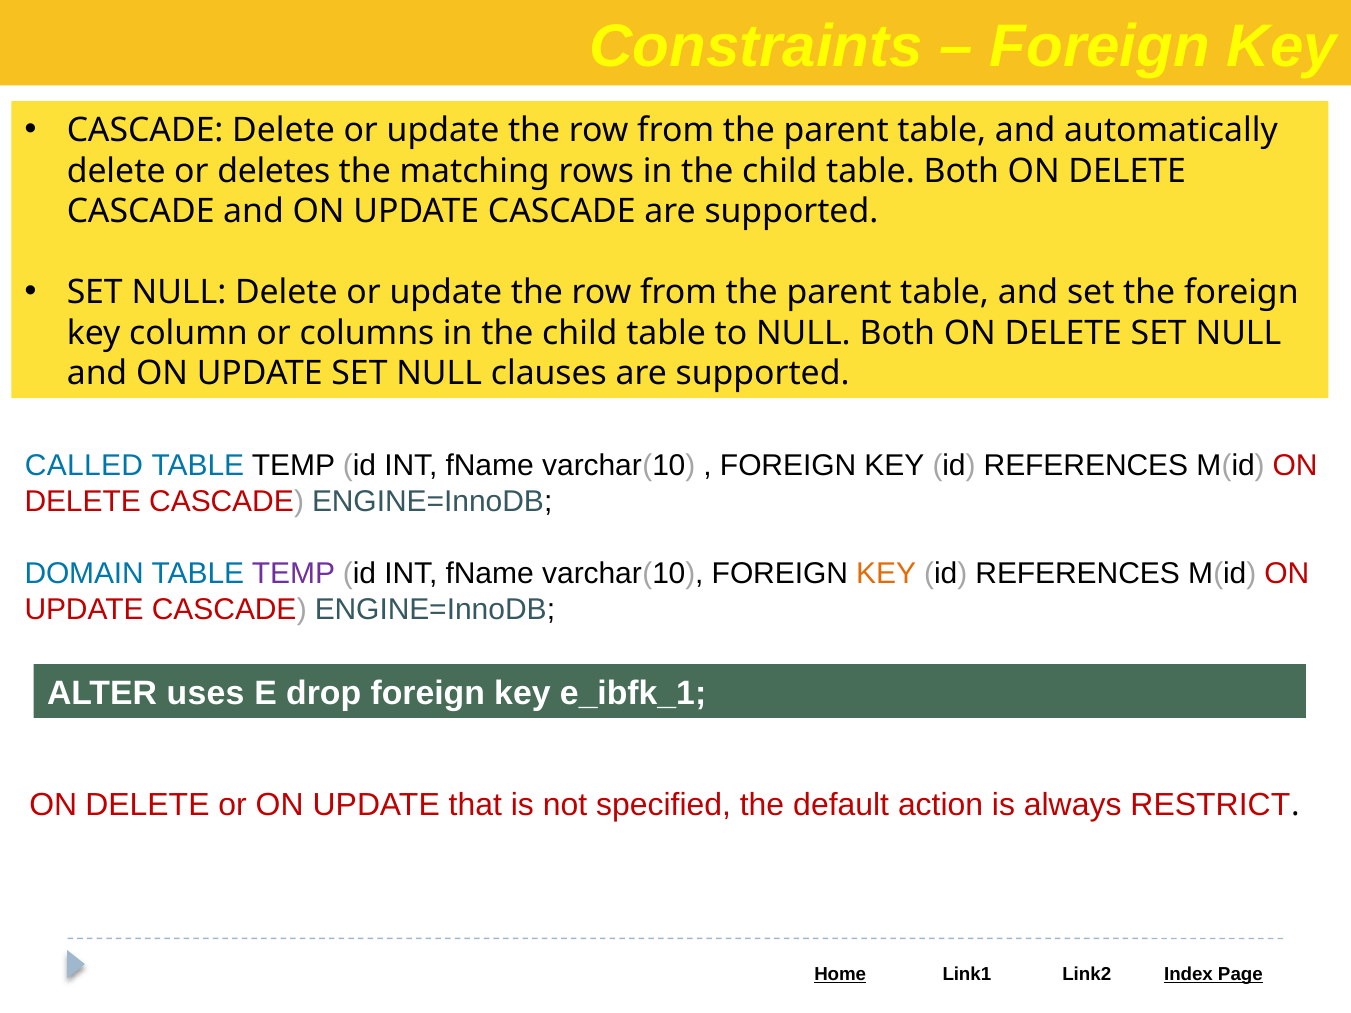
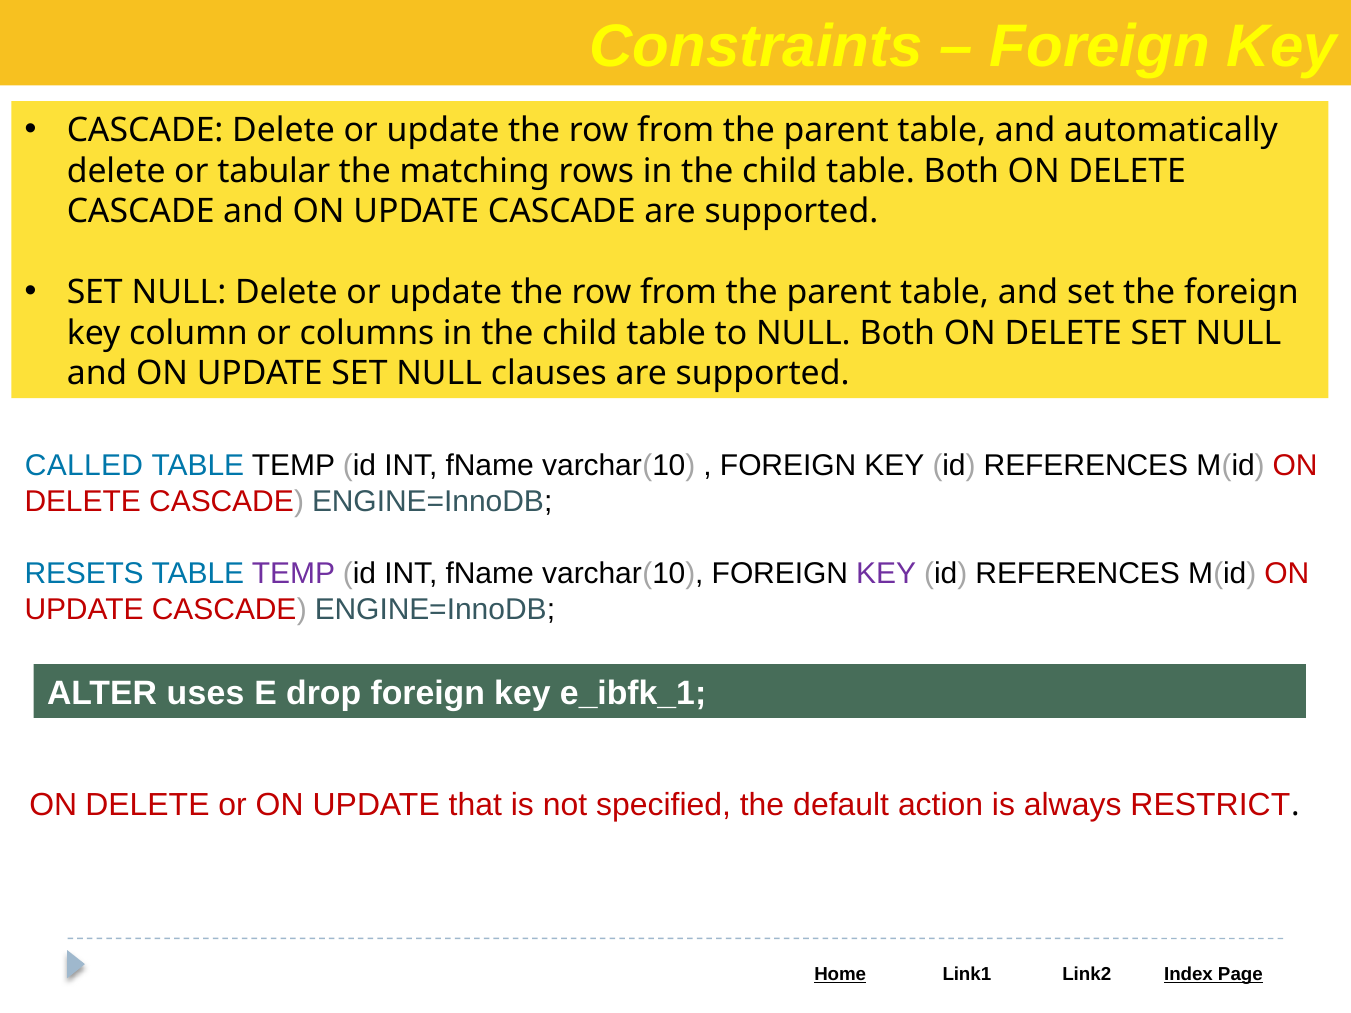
deletes: deletes -> tabular (274, 171)
DOMAIN: DOMAIN -> RESETS (84, 574)
KEY colour: orange -> purple (886, 574)
